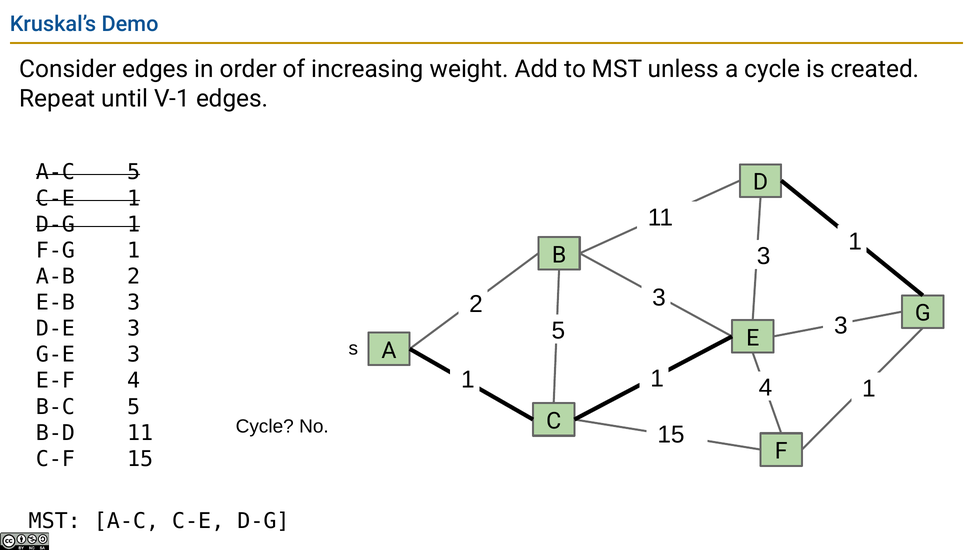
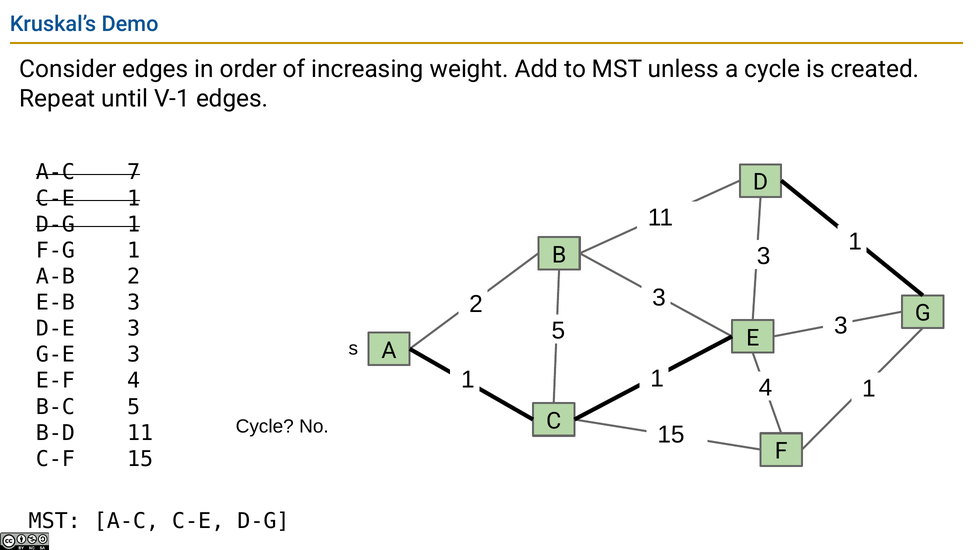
A-C 5: 5 -> 7 (134, 172)
